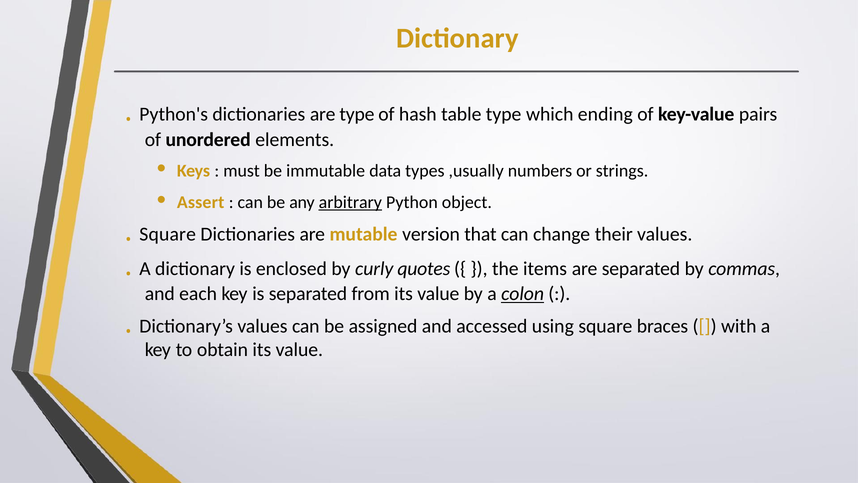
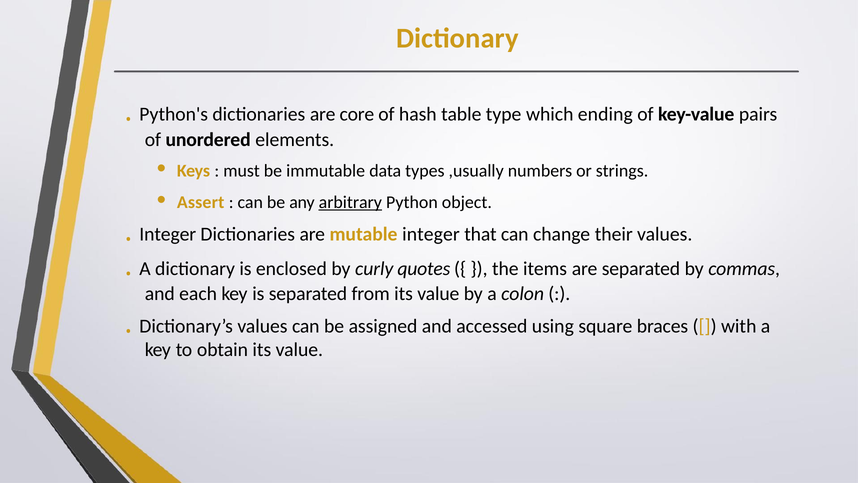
are type: type -> core (357, 114)
Square: Square -> Integer (168, 234)
mutable version: version -> integer (431, 234)
colon underline: present -> none (523, 294)
